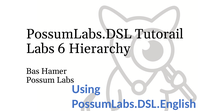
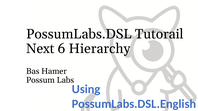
Labs: Labs -> Next (40, 49)
